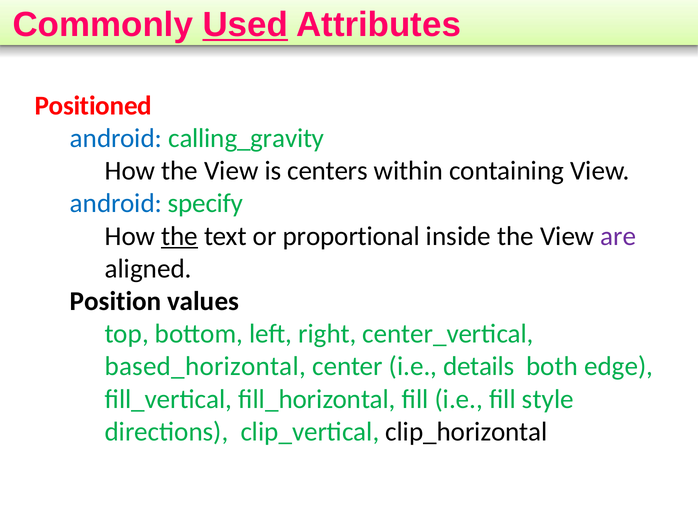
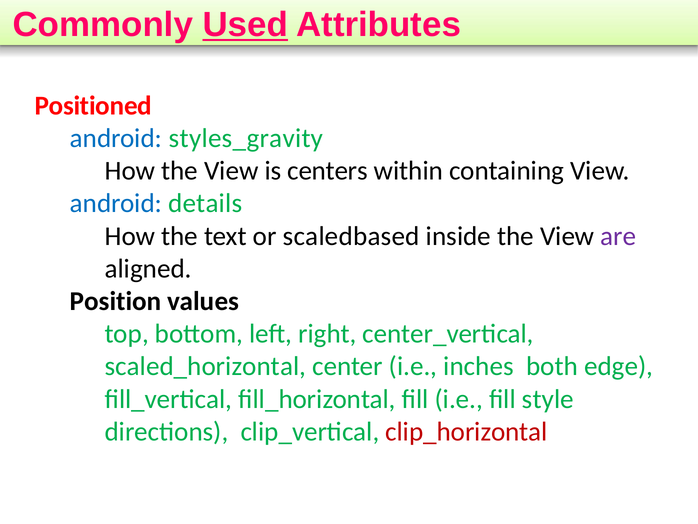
calling_gravity: calling_gravity -> styles_gravity (246, 138)
specify: specify -> details (205, 203)
the underline: present -> none (180, 236)
proportional: proportional -> scaledbased (351, 236)
based_horizontal: based_horizontal -> scaled_horizontal (205, 366)
details: details -> inches (479, 366)
clip_horizontal colour: black -> red (467, 431)
